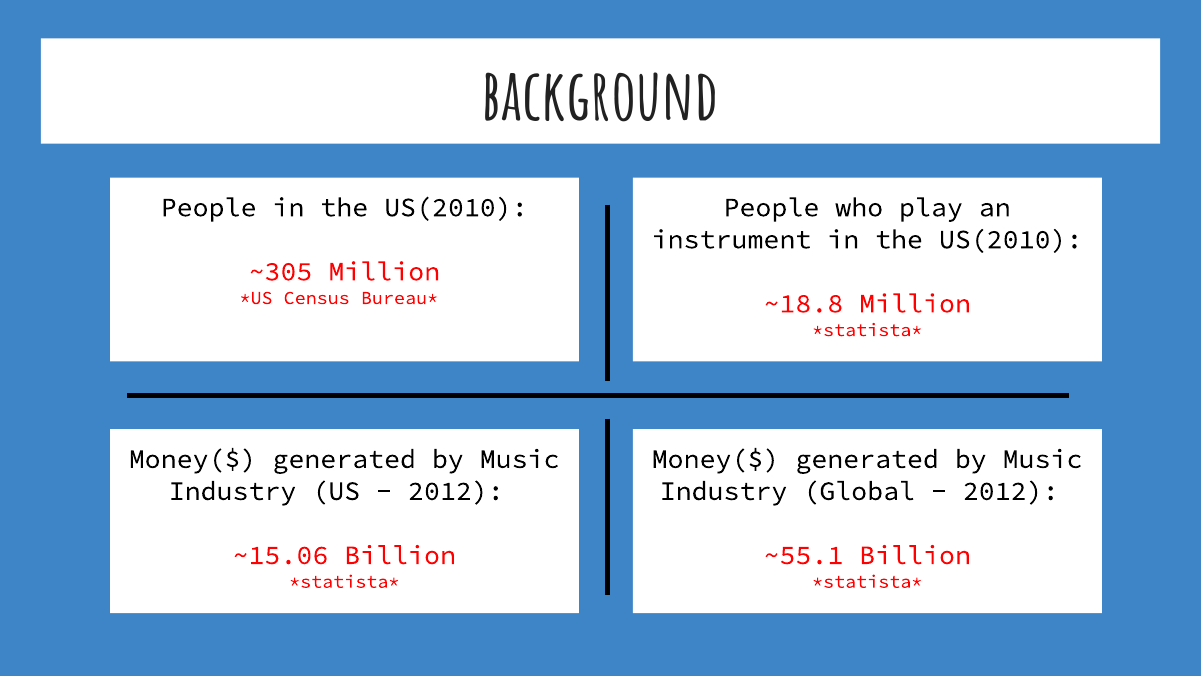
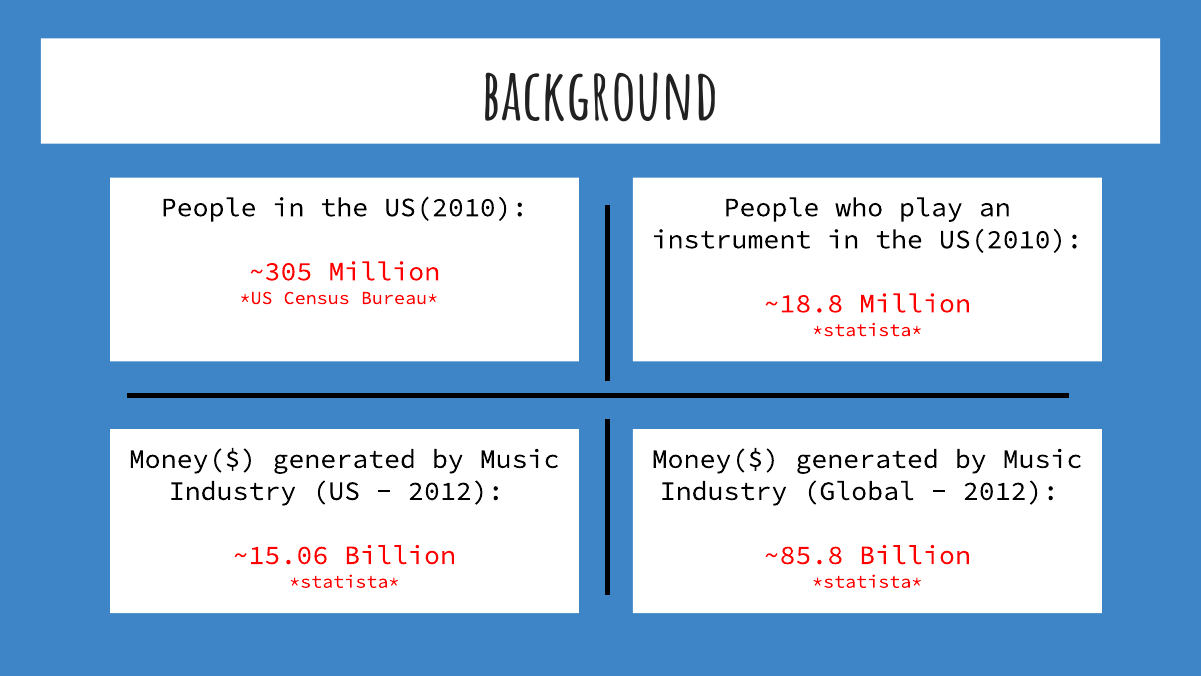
~55.1: ~55.1 -> ~85.8 (803, 555)
